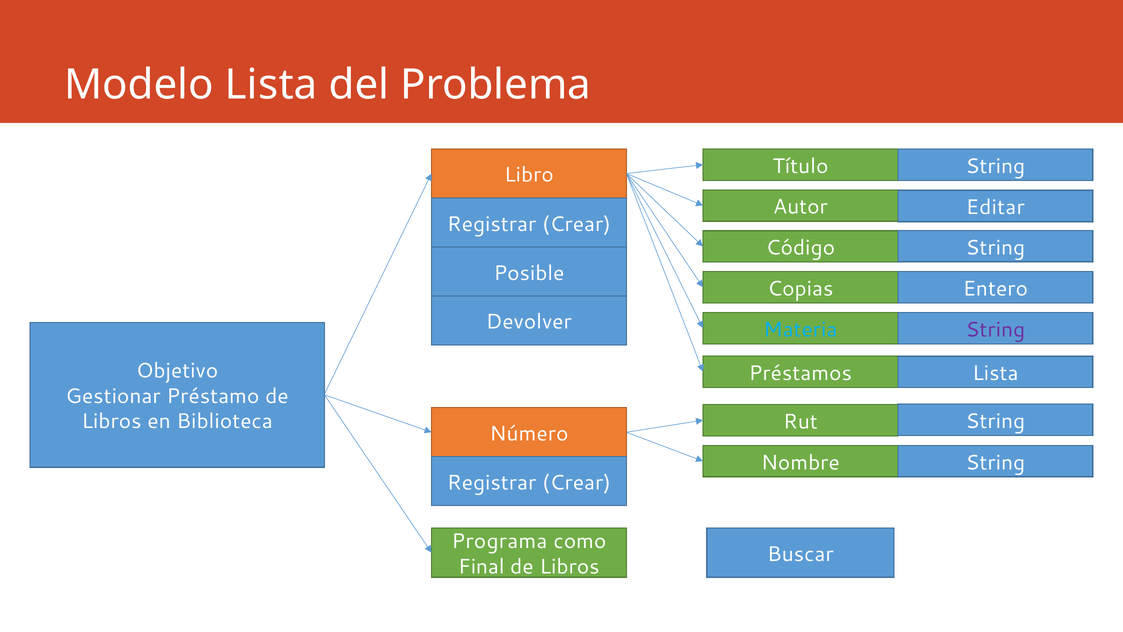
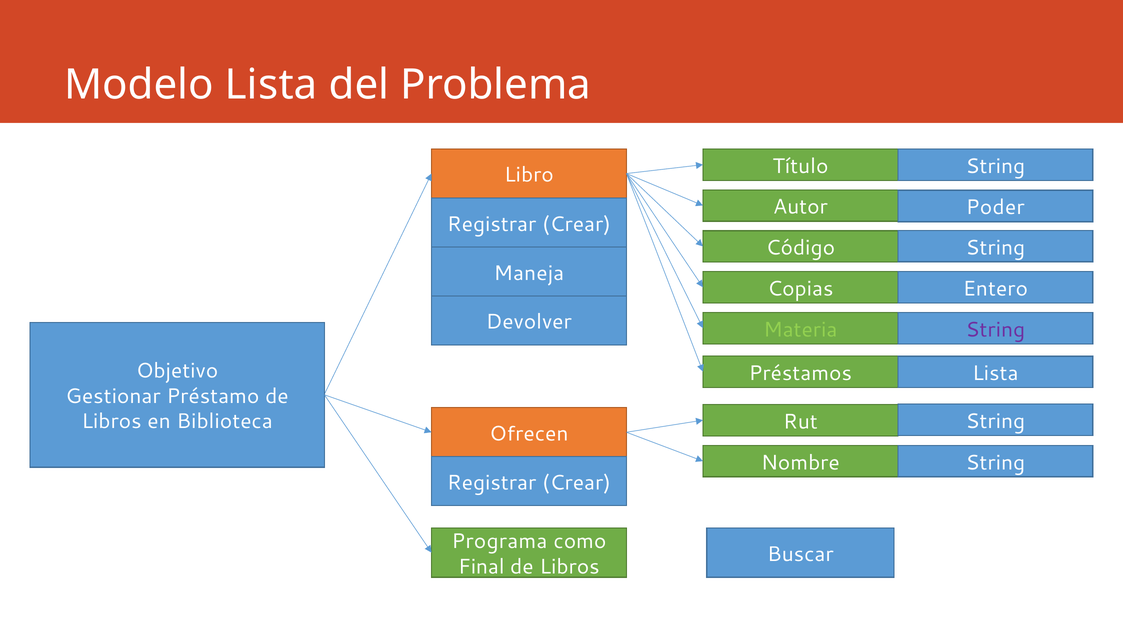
Editar: Editar -> Poder (995, 207)
Posible: Posible -> Maneja (529, 273)
Materia colour: light blue -> light green (800, 329)
Número: Número -> Ofrecen (529, 434)
